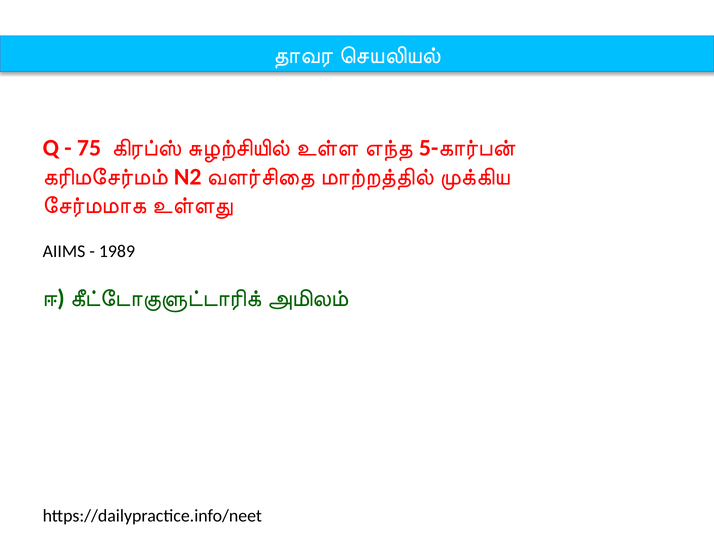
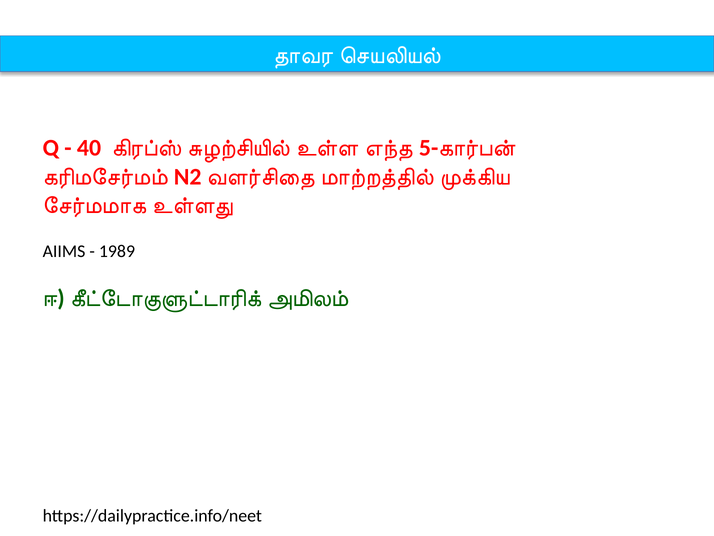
75: 75 -> 40 (89, 148)
